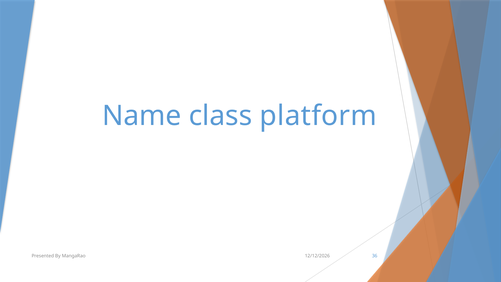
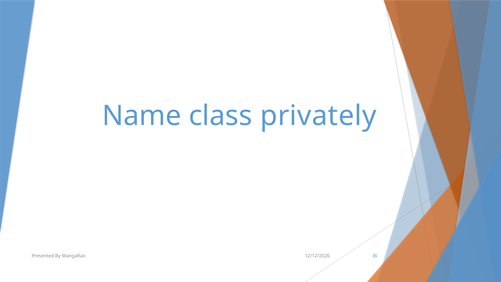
platform: platform -> privately (318, 116)
